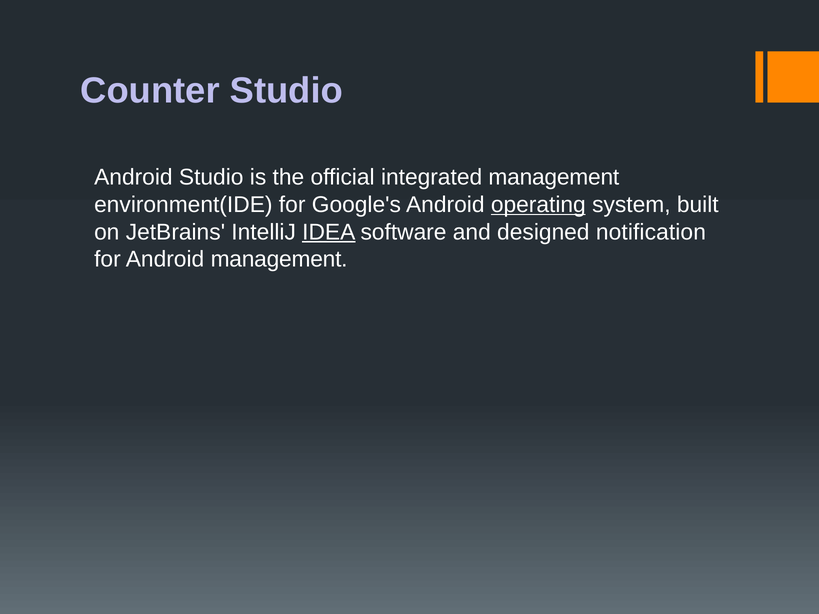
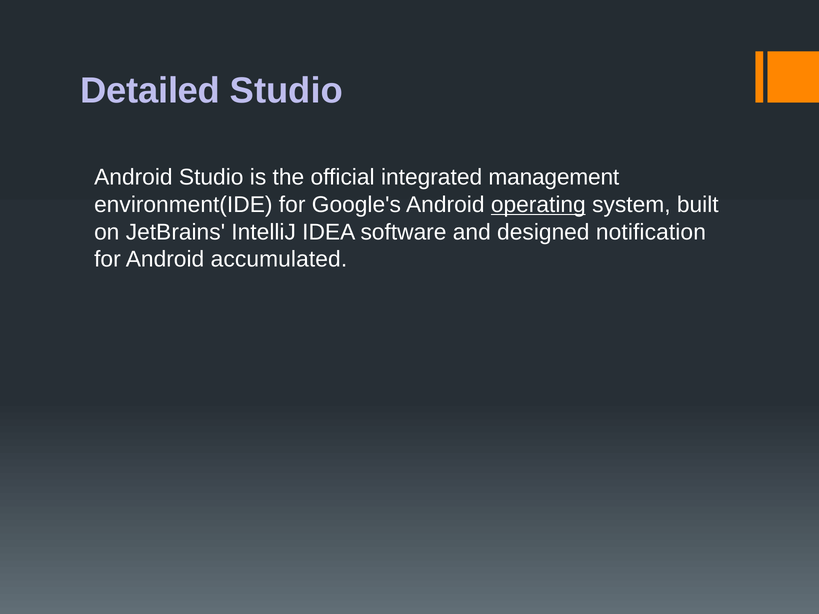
Counter: Counter -> Detailed (150, 91)
IDEA underline: present -> none (329, 232)
Android management: management -> accumulated (279, 259)
